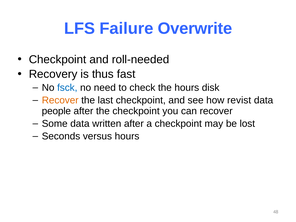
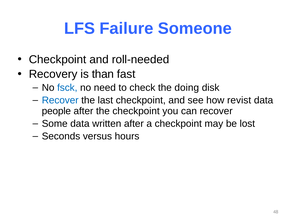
Overwrite: Overwrite -> Someone (195, 29)
thus: thus -> than (103, 74)
the hours: hours -> doing (187, 88)
Recover colour: orange -> blue (60, 100)
